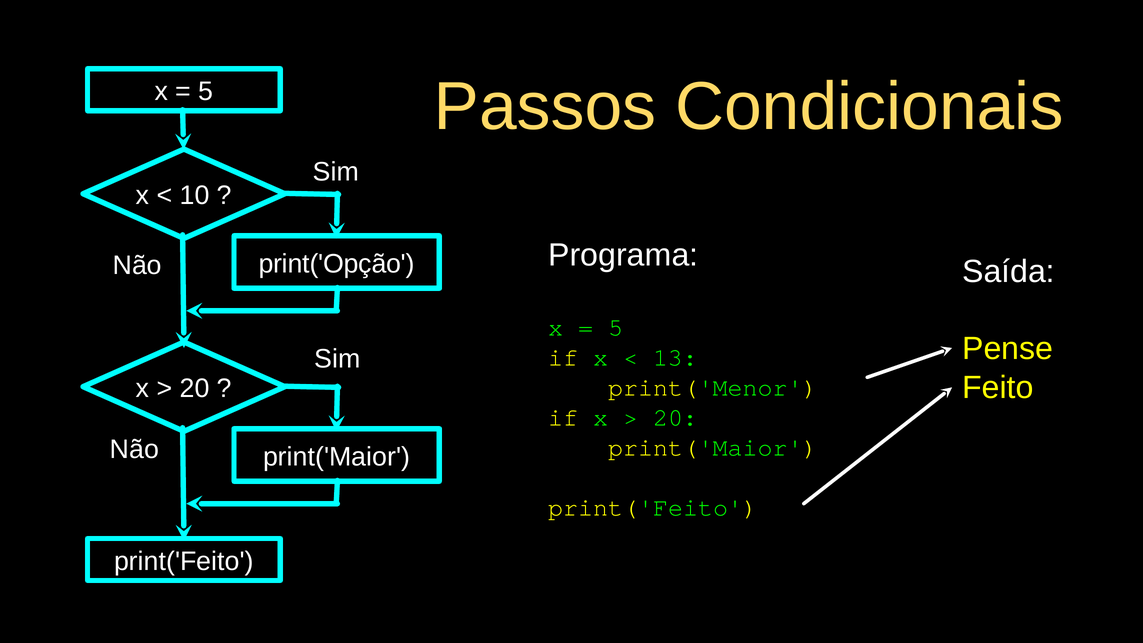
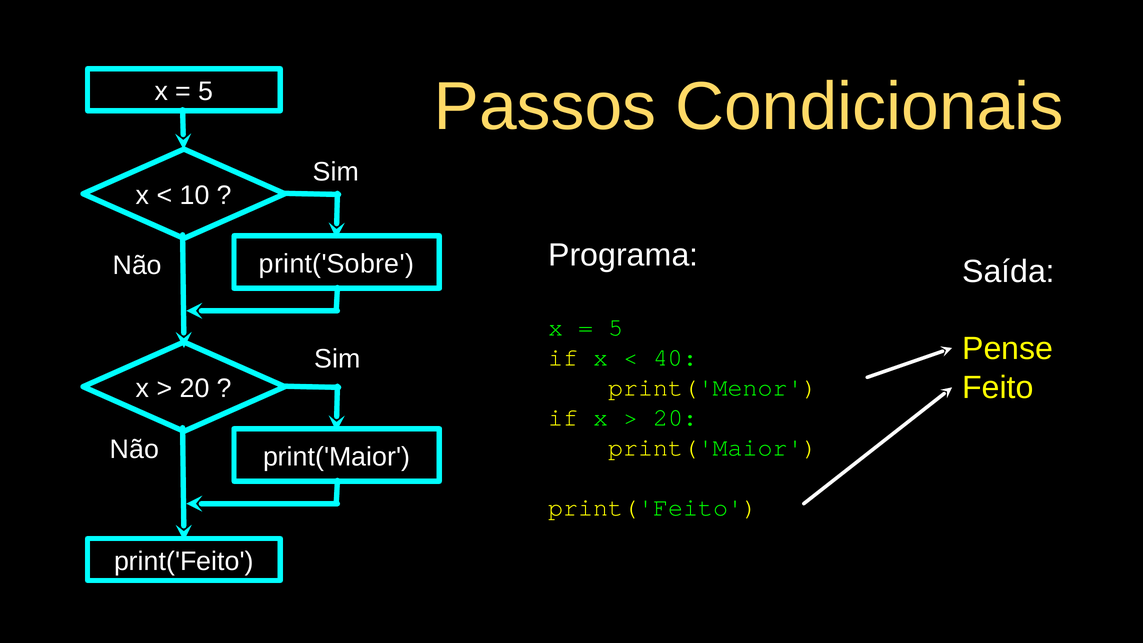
print('Opção: print('Opção -> print('Sobre (336, 264)
13: 13 -> 40 (675, 358)
